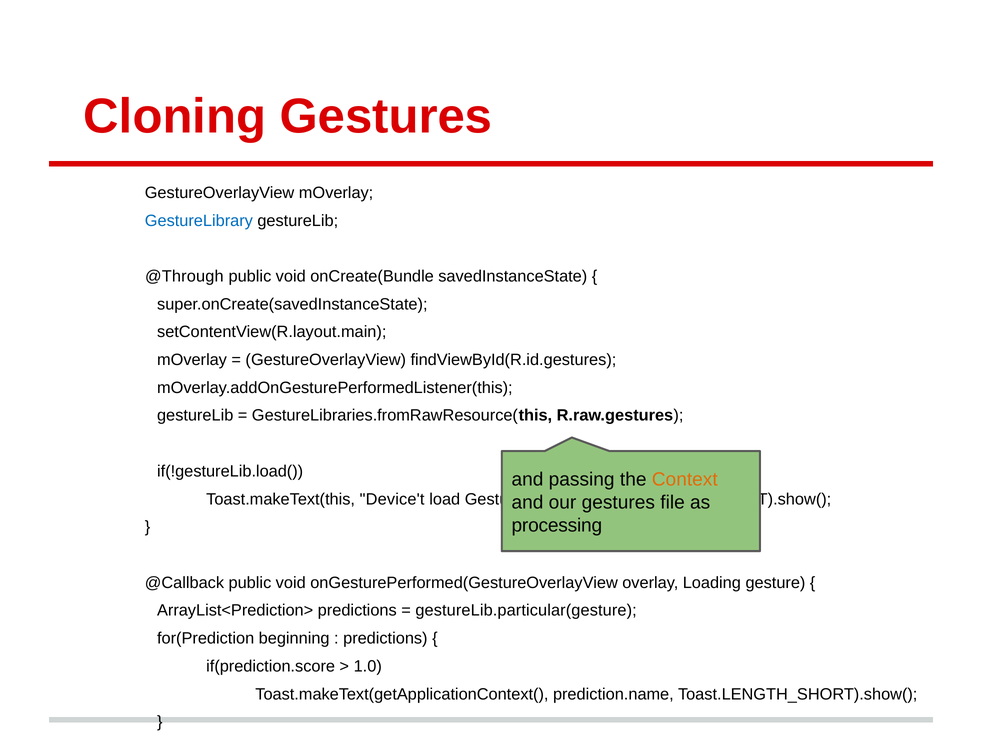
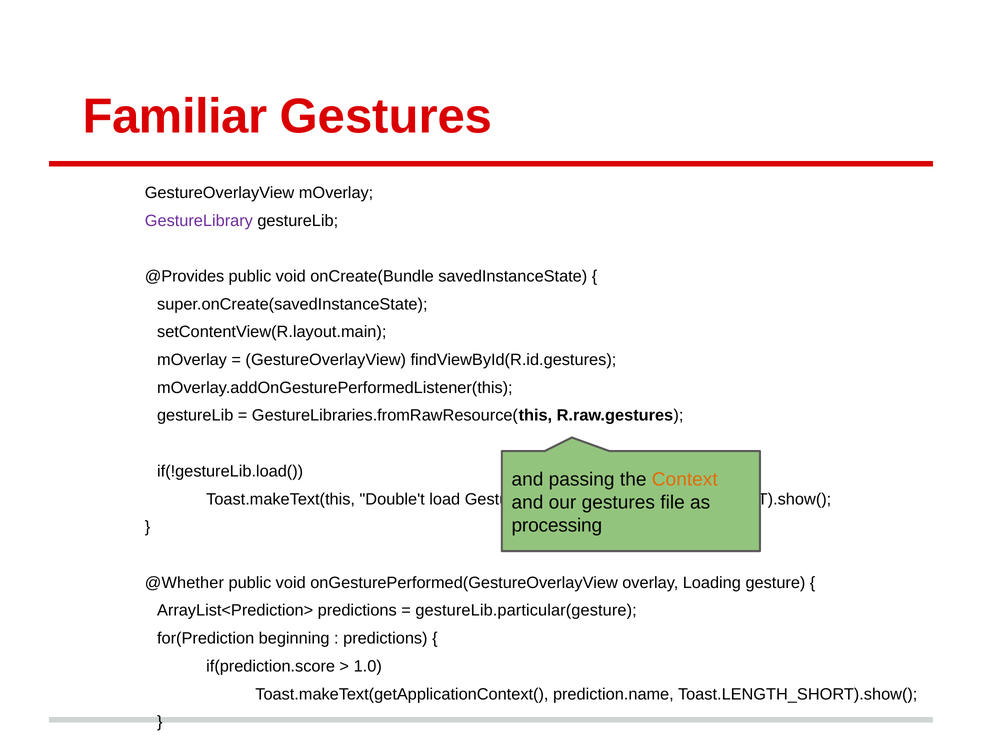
Cloning: Cloning -> Familiar (175, 116)
GestureLibrary colour: blue -> purple (199, 220)
@Through: @Through -> @Provides (185, 276)
Device't: Device't -> Double't (392, 499)
@Callback: @Callback -> @Whether (184, 582)
